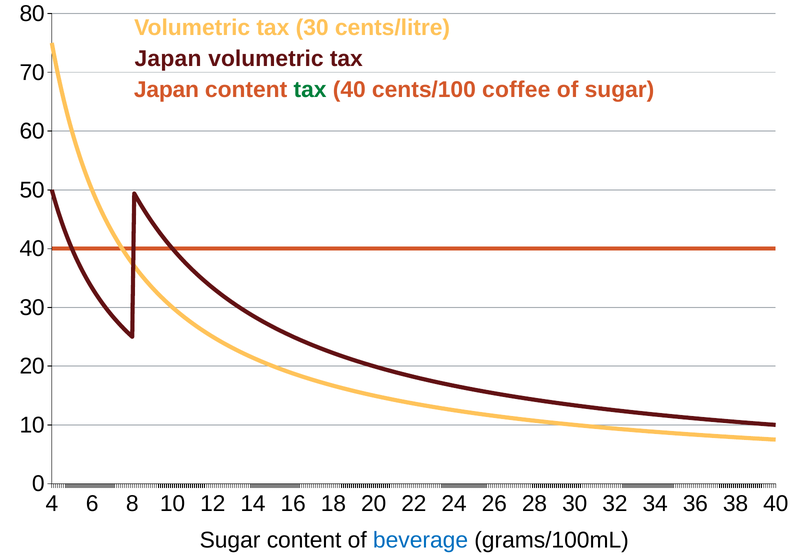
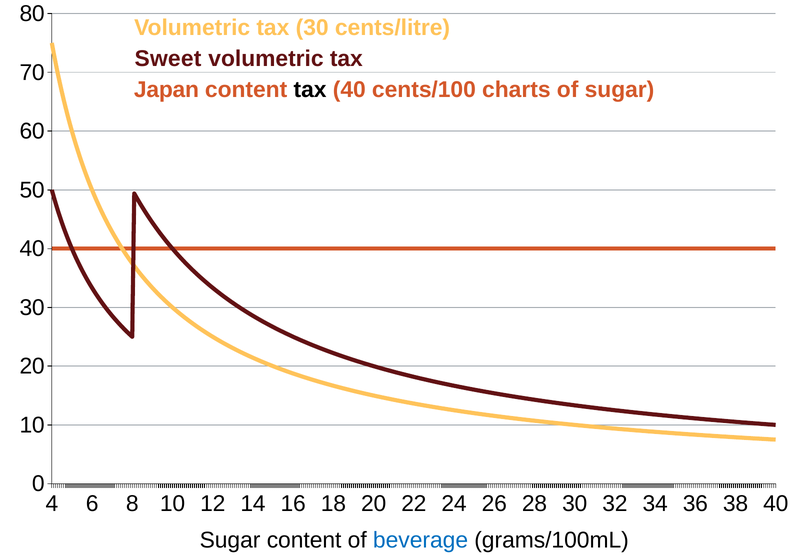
Japan: Japan -> Sweet (168, 59)
tax colour: green -> black (310, 90)
coffee: coffee -> charts (516, 90)
